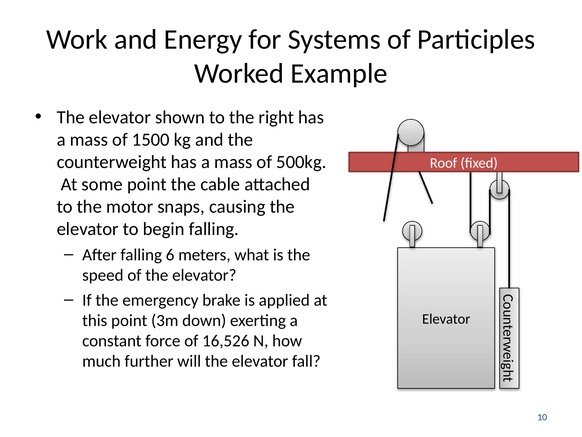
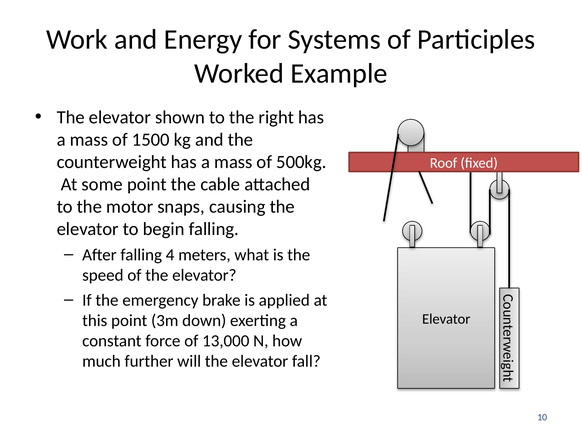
6: 6 -> 4 (170, 254)
16,526: 16,526 -> 13,000 (226, 340)
